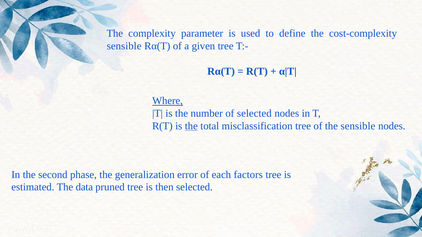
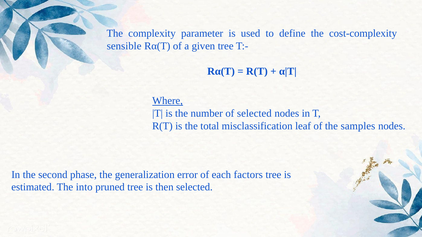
the underline: present -> none (191, 126)
misclassification tree: tree -> leaf (303, 126)
the sensible: sensible -> samples (358, 126)
data: data -> into (84, 187)
